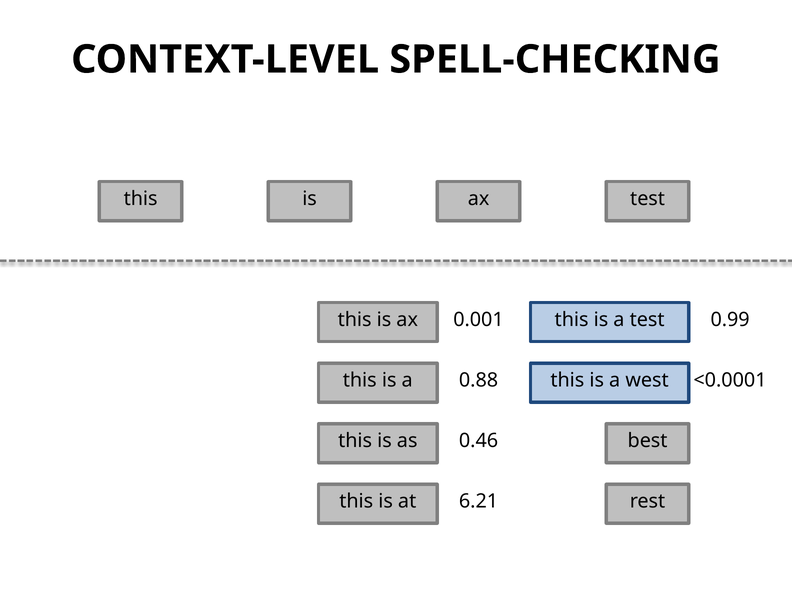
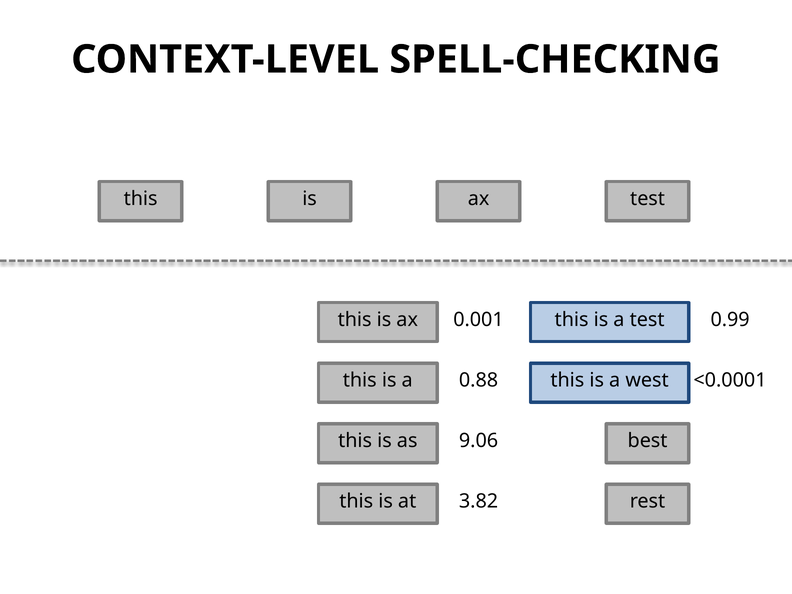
0.46: 0.46 -> 9.06 (479, 441)
6.21: 6.21 -> 3.82 (479, 501)
